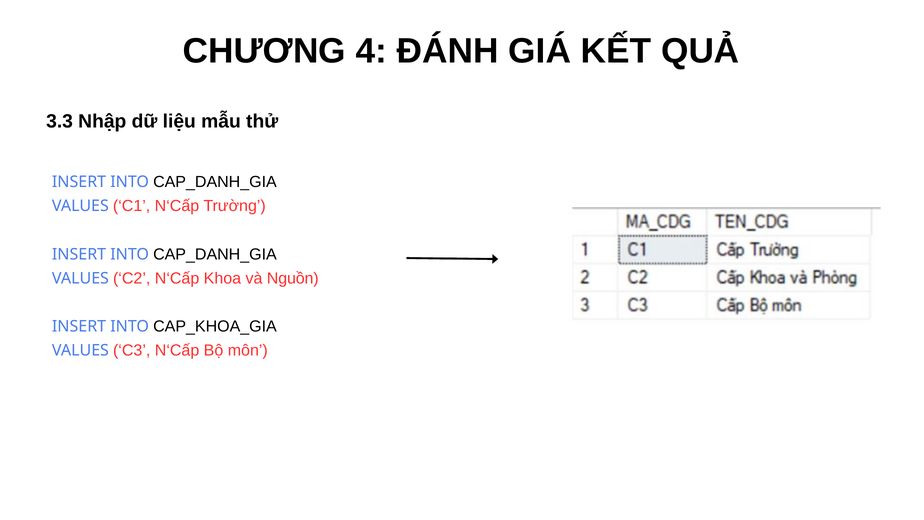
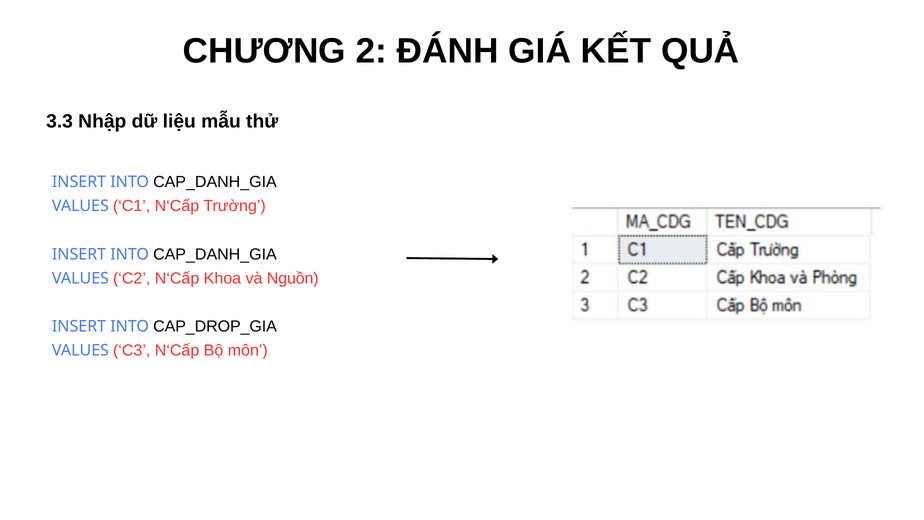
4: 4 -> 2 (371, 51)
CAP_KHOA_GIA: CAP_KHOA_GIA -> CAP_DROP_GIA (215, 326)
